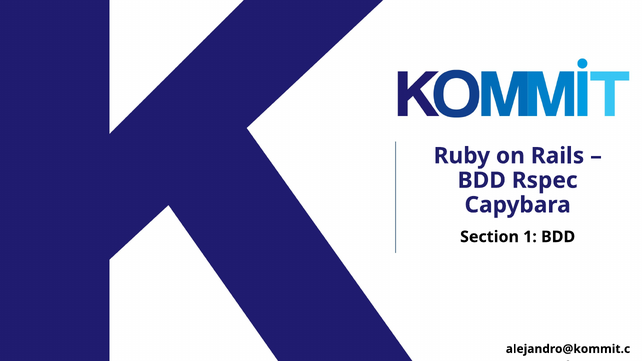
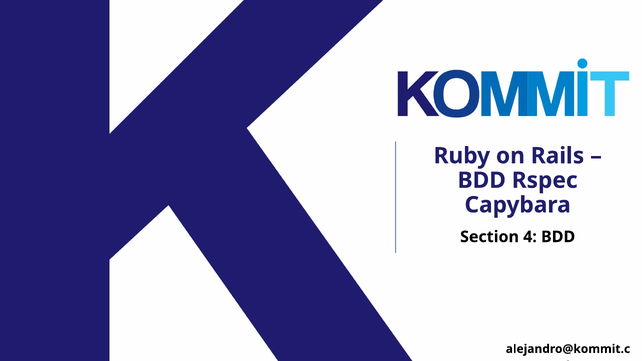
1: 1 -> 4 (530, 237)
